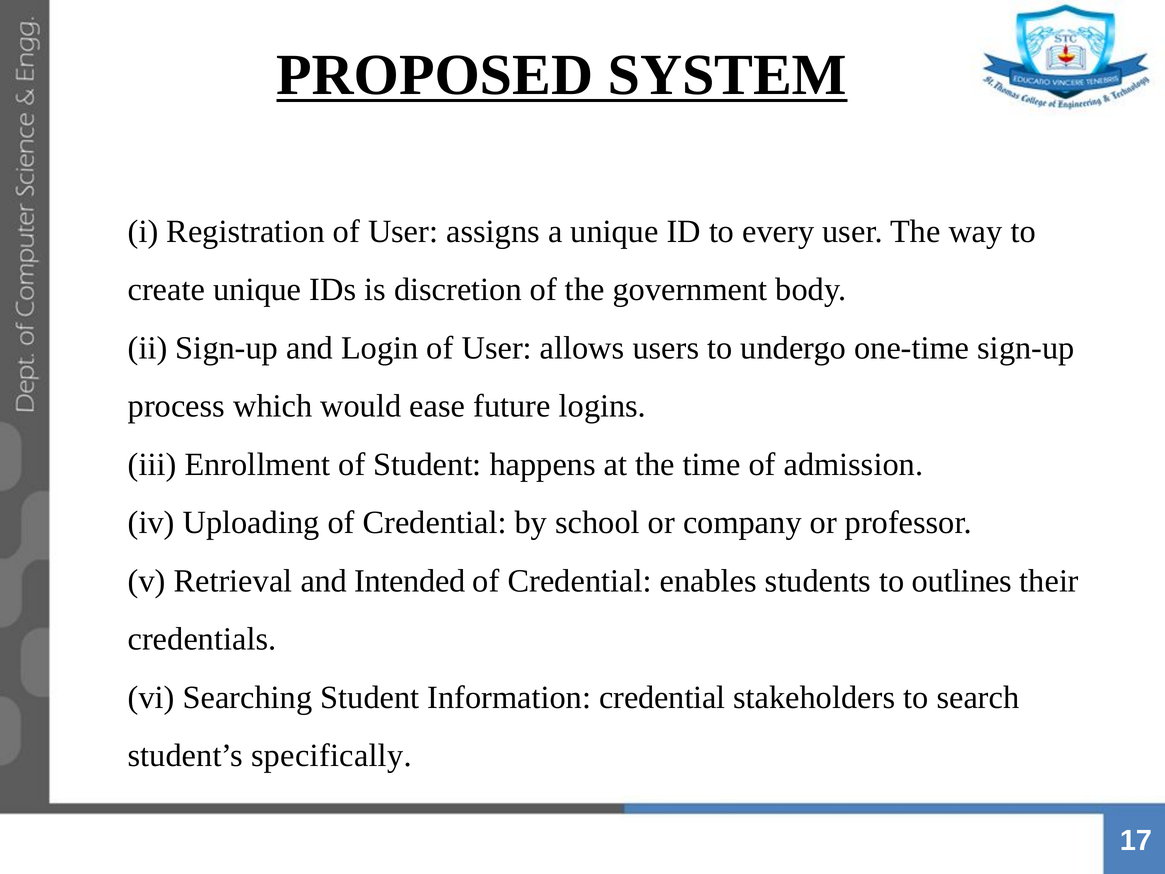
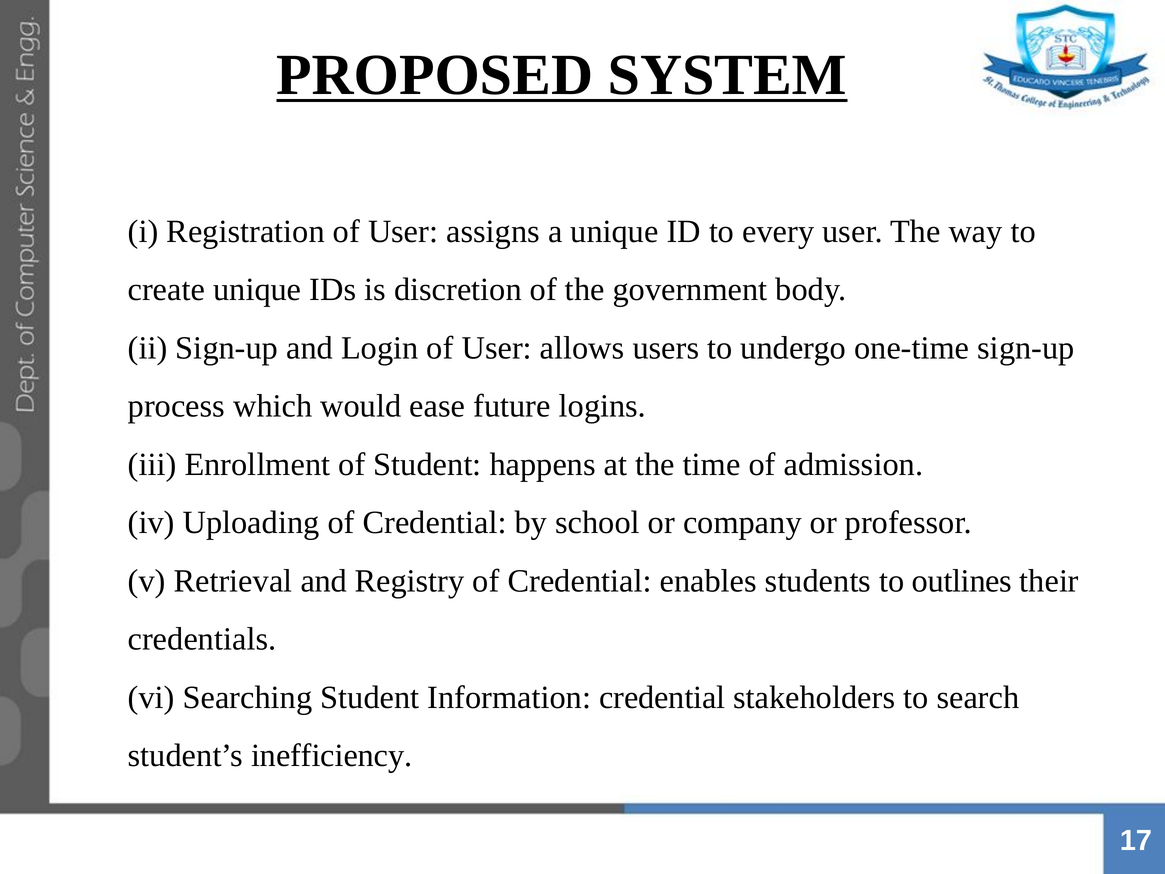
Intended: Intended -> Registry (410, 581)
specifically: specifically -> inefficiency (332, 756)
